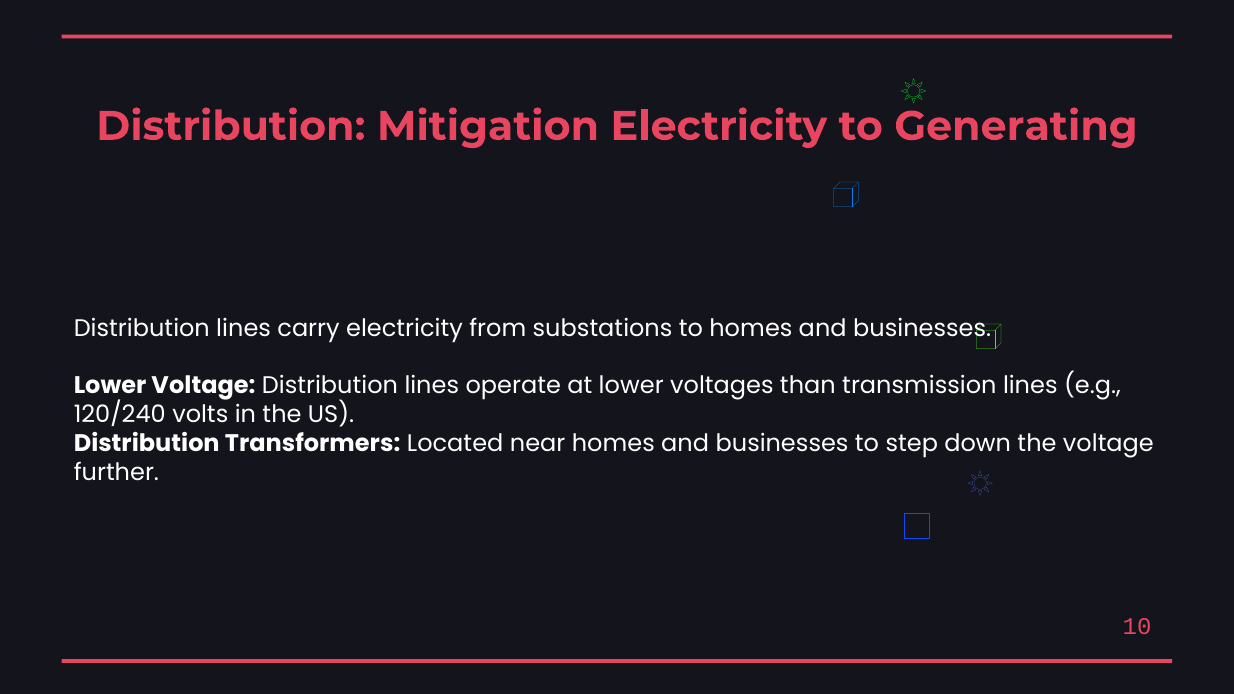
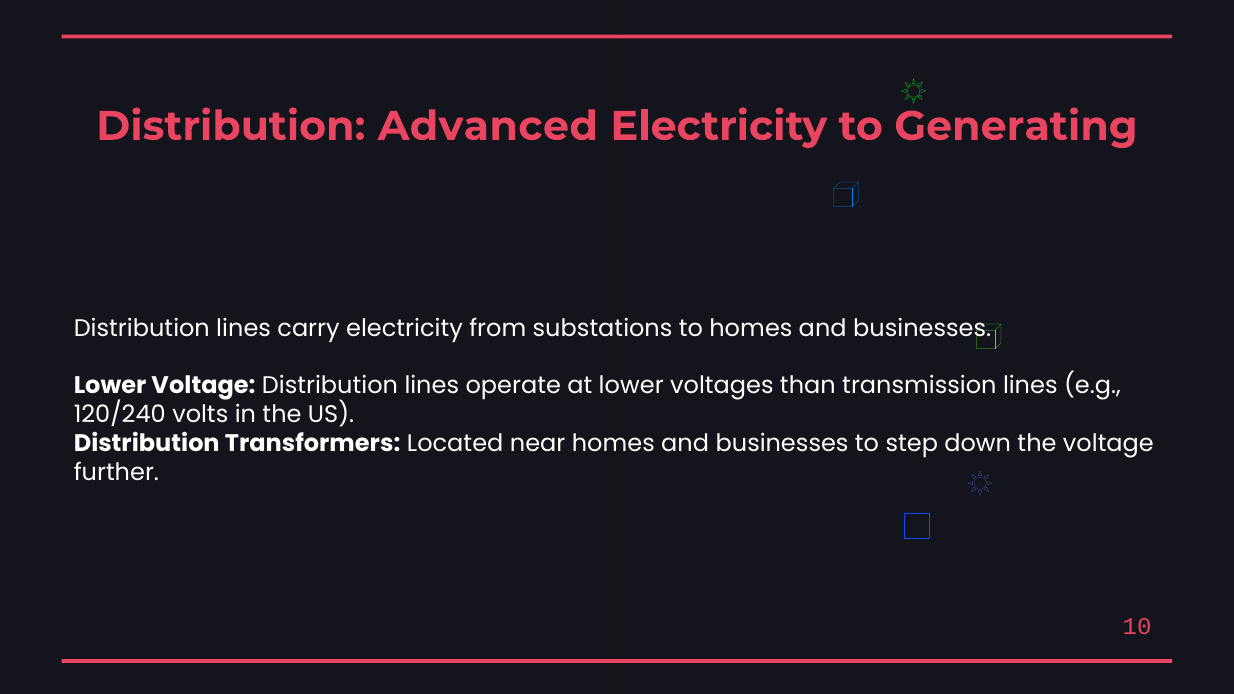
Mitigation: Mitigation -> Advanced (488, 126)
